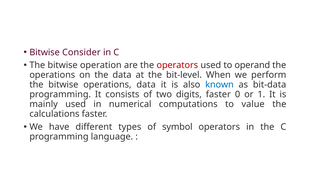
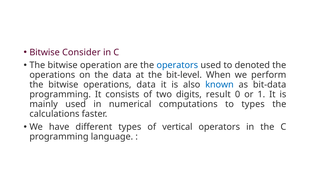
operators colour: red -> blue (177, 65)
operand: operand -> denoted (252, 65)
digits faster: faster -> result (218, 95)
to value: value -> types (253, 104)
symbol: symbol -> vertical (177, 127)
